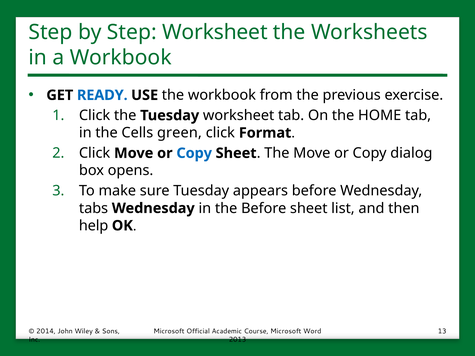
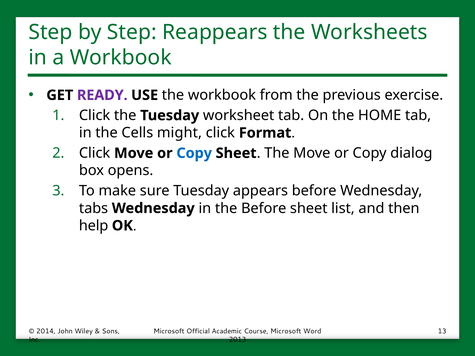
Step Worksheet: Worksheet -> Reappears (215, 32)
READY colour: blue -> purple (102, 95)
green: green -> might (179, 133)
